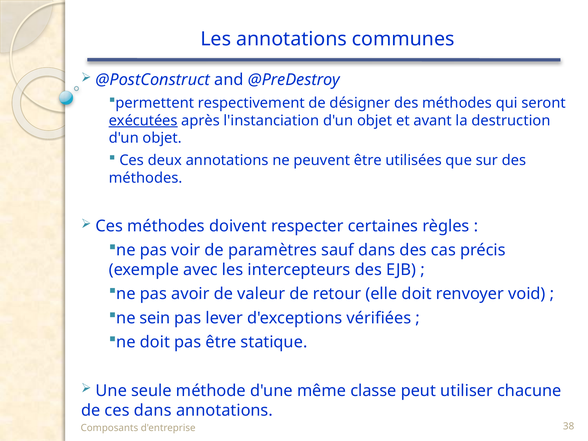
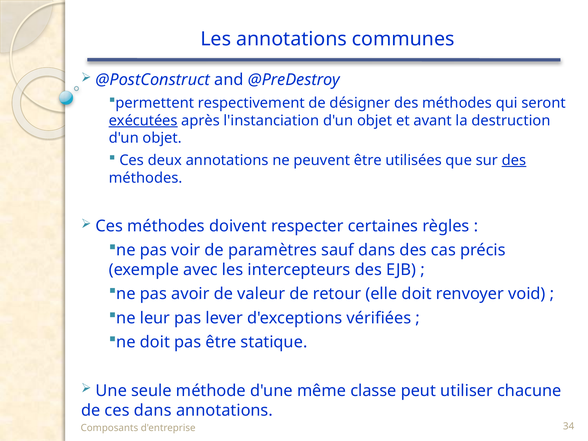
des underline: none -> present (514, 160)
sein: sein -> leur (155, 318)
38: 38 -> 34 (569, 426)
